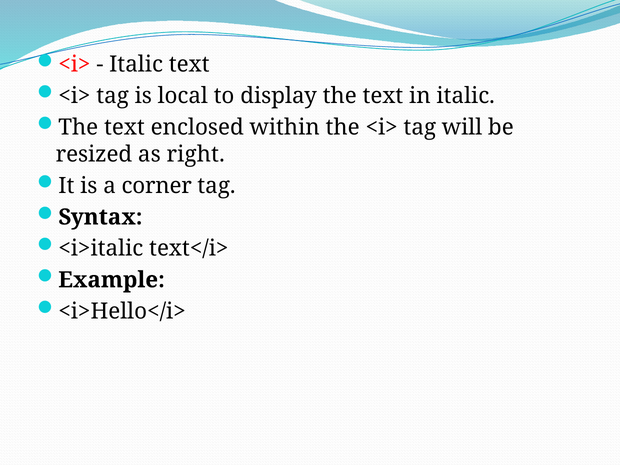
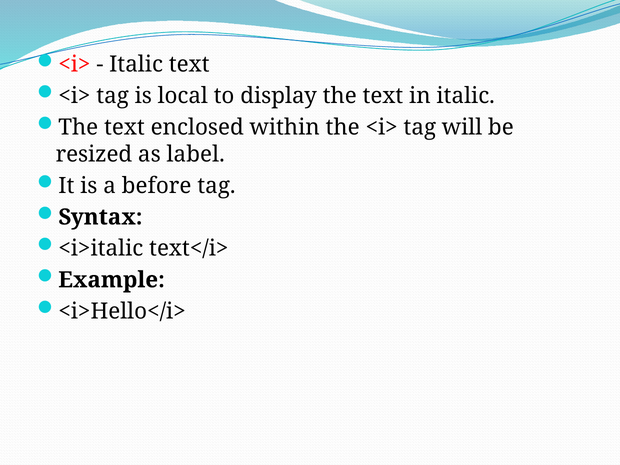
right: right -> label (196, 154)
corner: corner -> before (157, 186)
